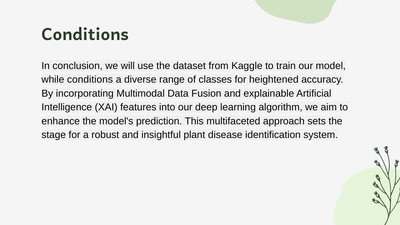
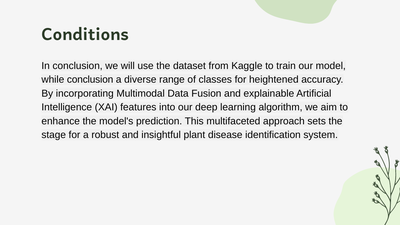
while conditions: conditions -> conclusion (90, 80)
